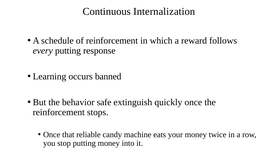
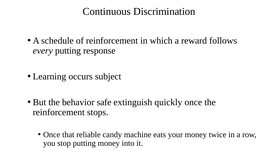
Internalization: Internalization -> Discrimination (164, 11)
banned: banned -> subject (108, 77)
